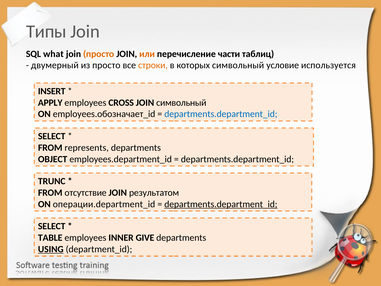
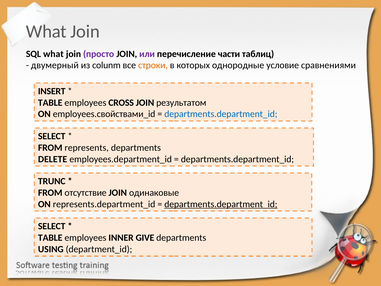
Типы: Типы -> What (46, 32)
просто colour: orange -> purple (99, 54)
или colour: orange -> purple (147, 54)
из просто: просто -> colunm (106, 65)
которых символьный: символьный -> однородные (238, 65)
используется: используется -> сравнениями (328, 65)
APPLY: APPLY -> TABLE (50, 103)
JOIN символьный: символьный -> результатом (181, 103)
employees.обозначает_id: employees.обозначает_id -> employees.свойствами_id (104, 114)
OBJECT: OBJECT -> DELETE (53, 159)
результатом: результатом -> одинаковые (154, 193)
операции.department_id: операции.department_id -> represents.department_id (104, 204)
USING underline: present -> none (51, 249)
